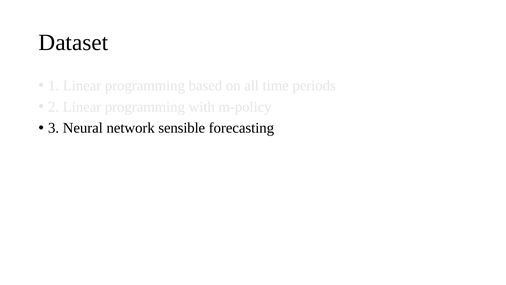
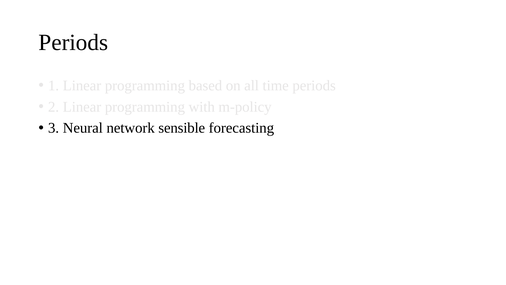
Dataset: Dataset -> Periods (73, 43)
